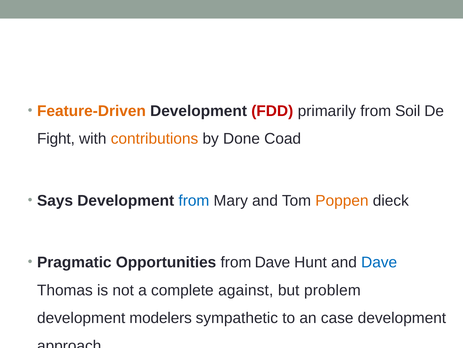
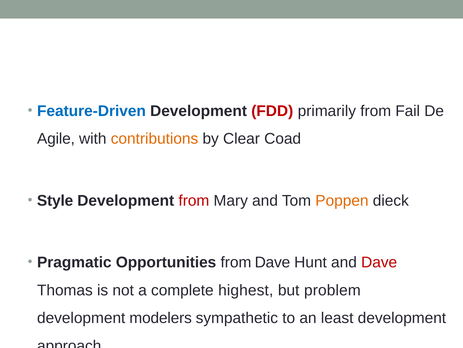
Feature-Driven colour: orange -> blue (91, 111)
Soil: Soil -> Fail (408, 111)
Fight: Fight -> Agile (56, 138)
Done: Done -> Clear (242, 138)
Says: Says -> Style (55, 200)
from colour: blue -> red (194, 200)
Dave colour: blue -> red (379, 262)
against: against -> highest (246, 290)
case: case -> least (337, 317)
